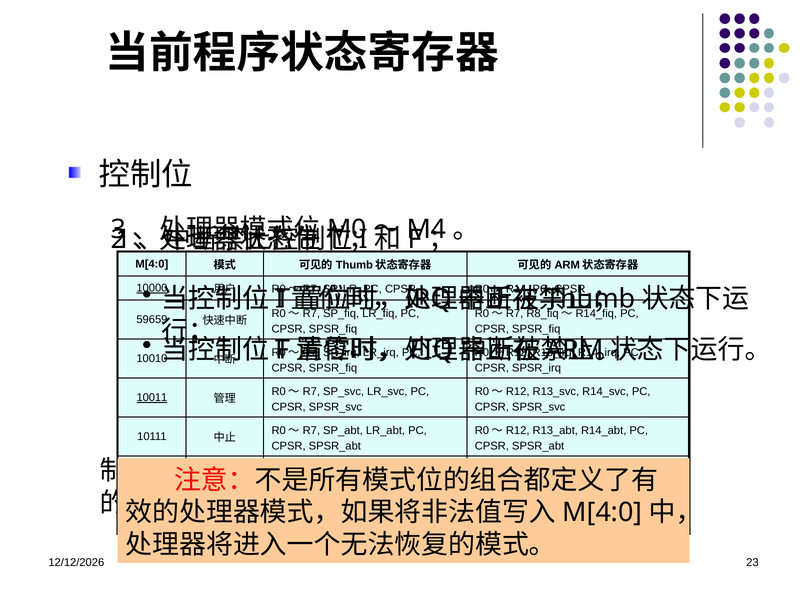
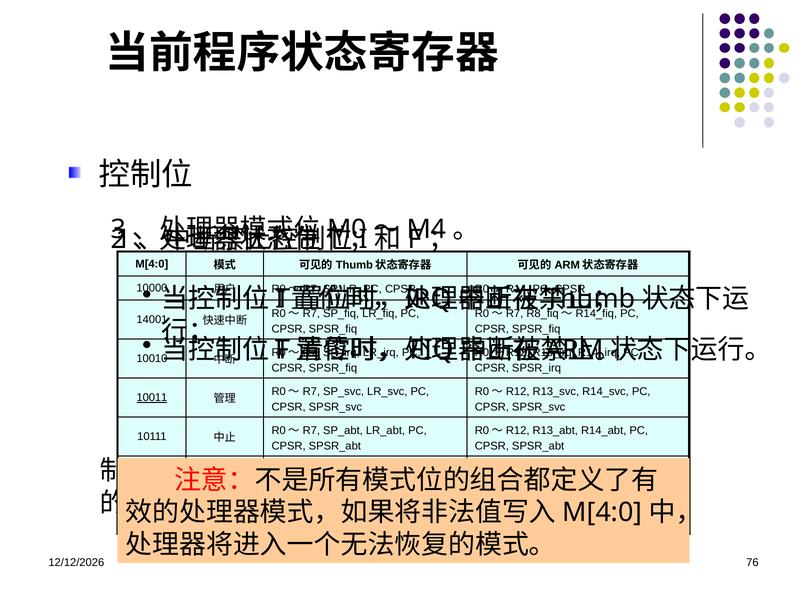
10000 underline: present -> none (152, 288)
59659: 59659 -> 14001 (152, 320)
23: 23 -> 76 (752, 563)
